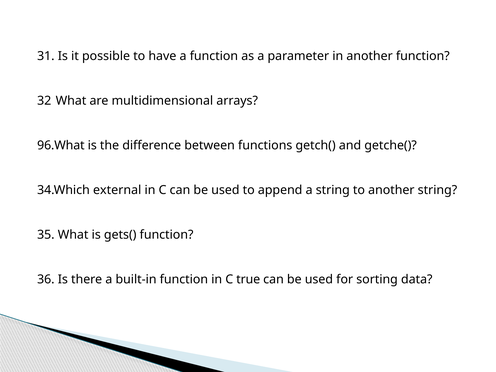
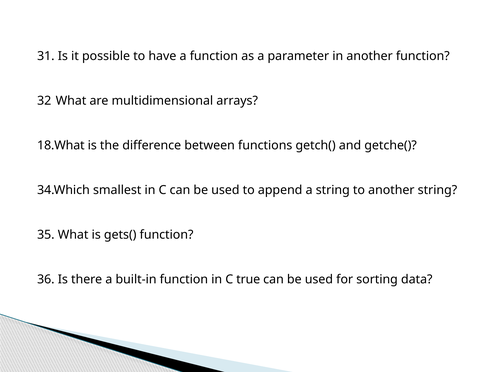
96.What: 96.What -> 18.What (61, 145)
external: external -> smallest (117, 190)
